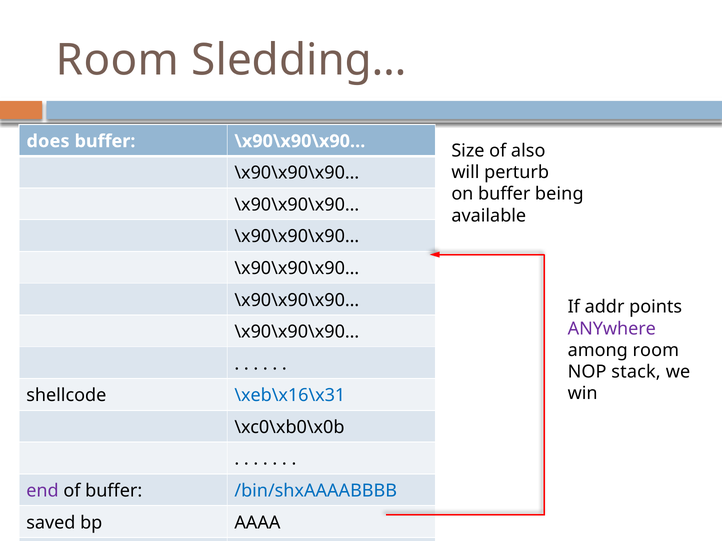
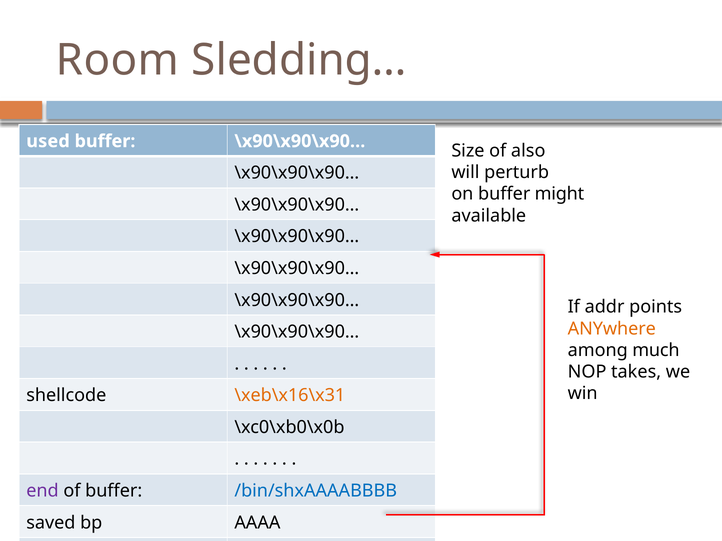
does: does -> used (48, 141)
being: being -> might (559, 194)
ANYwhere colour: purple -> orange (612, 329)
among room: room -> much (656, 351)
stack: stack -> takes (636, 372)
\xeb\x16\x31 colour: blue -> orange (290, 396)
